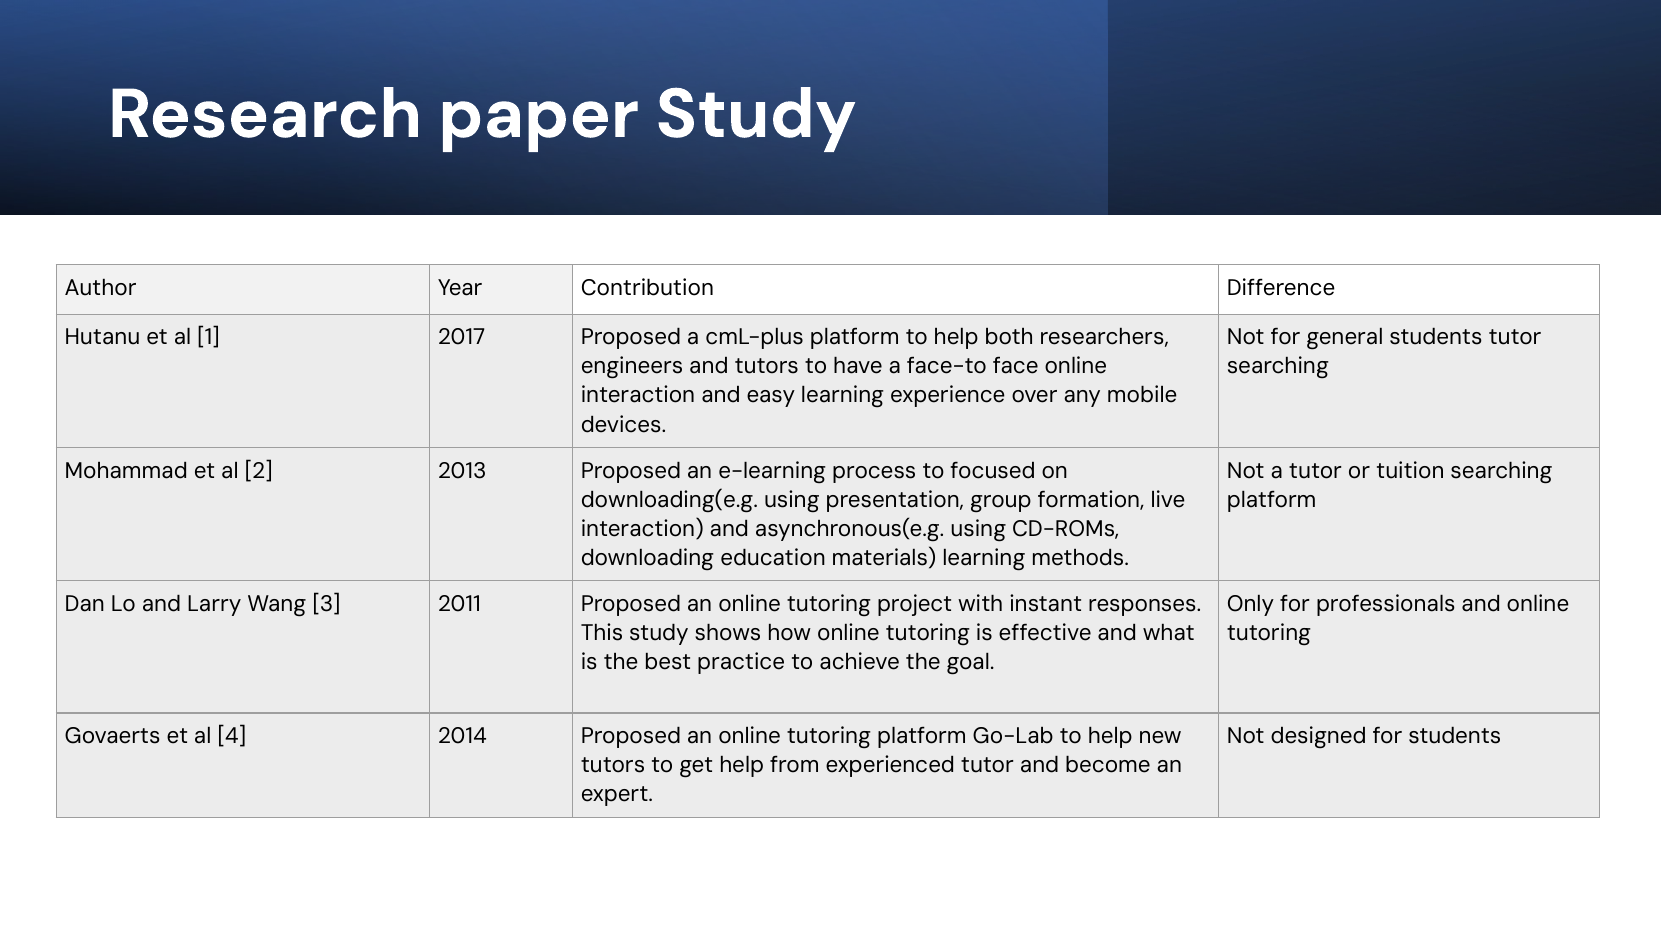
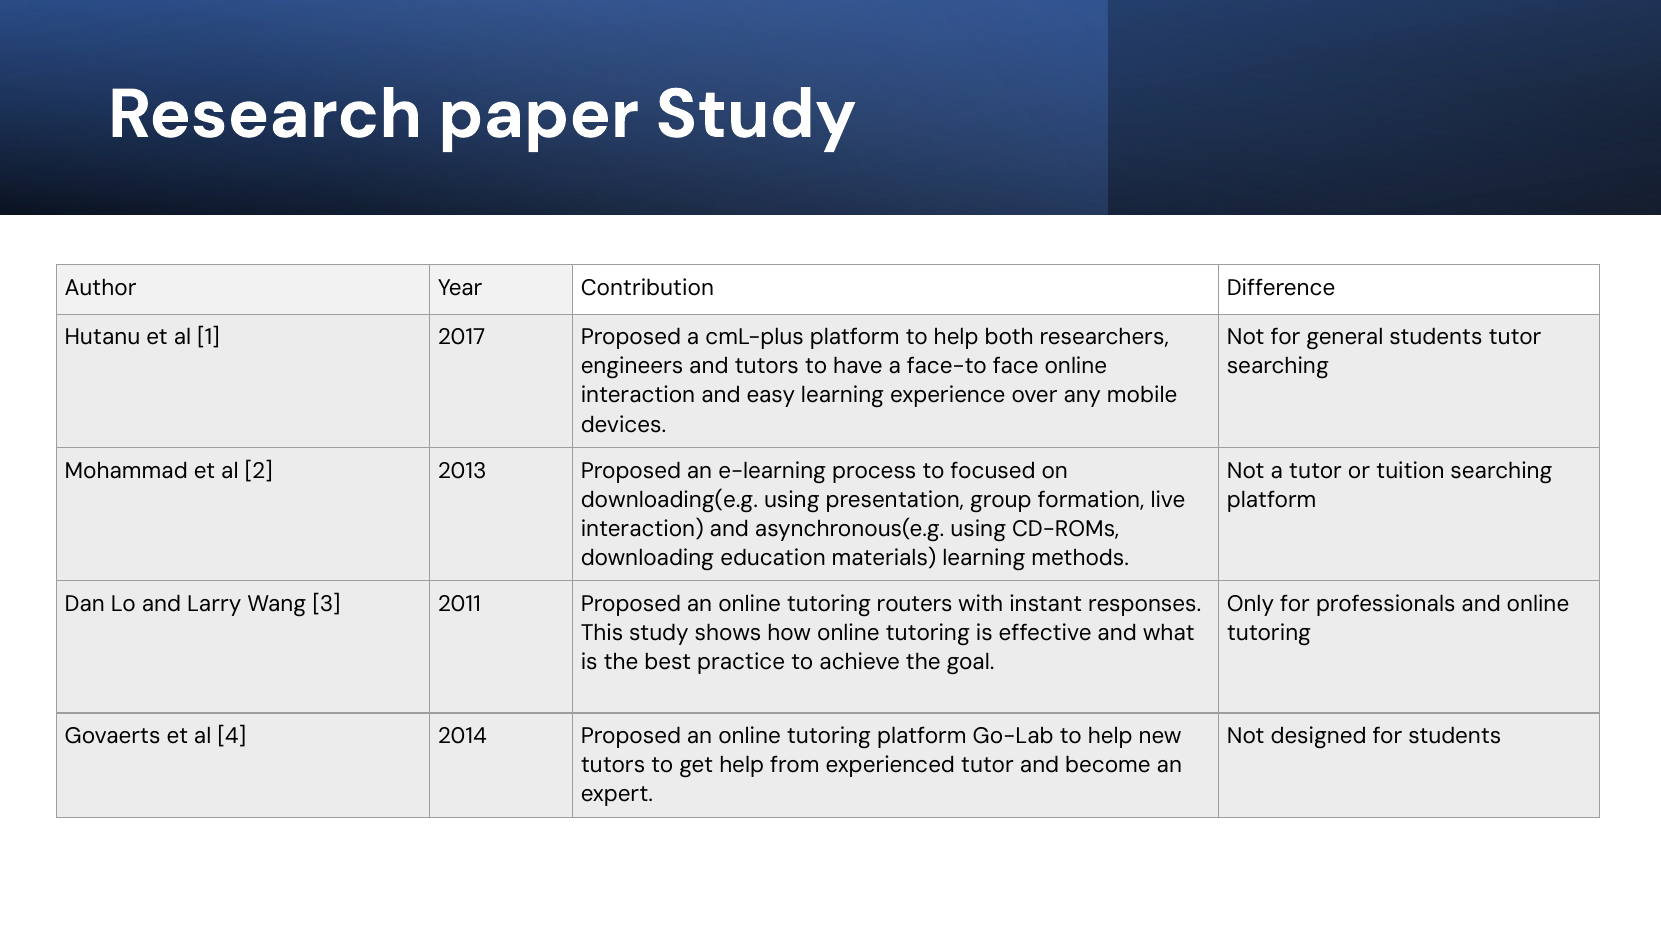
project: project -> routers (915, 604)
